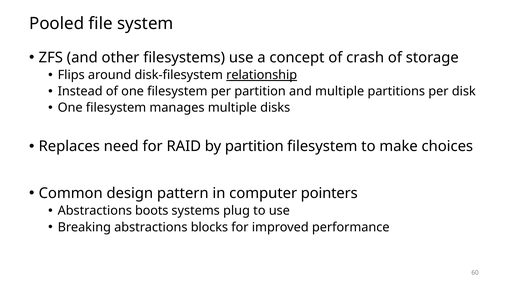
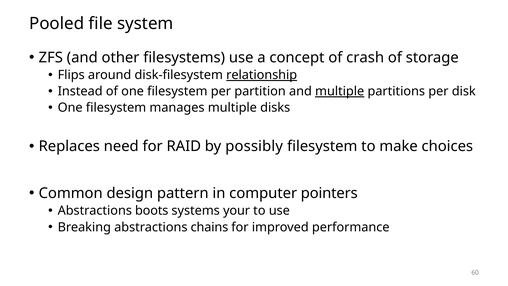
multiple underline: none -> present (340, 91)
by partition: partition -> possibly (254, 146)
plug: plug -> your (237, 211)
blocks: blocks -> chains (209, 227)
